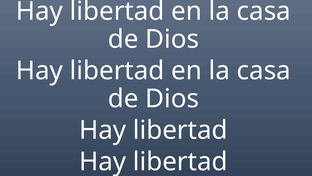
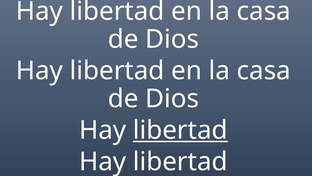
libertad underline: none -> present (180, 130)
